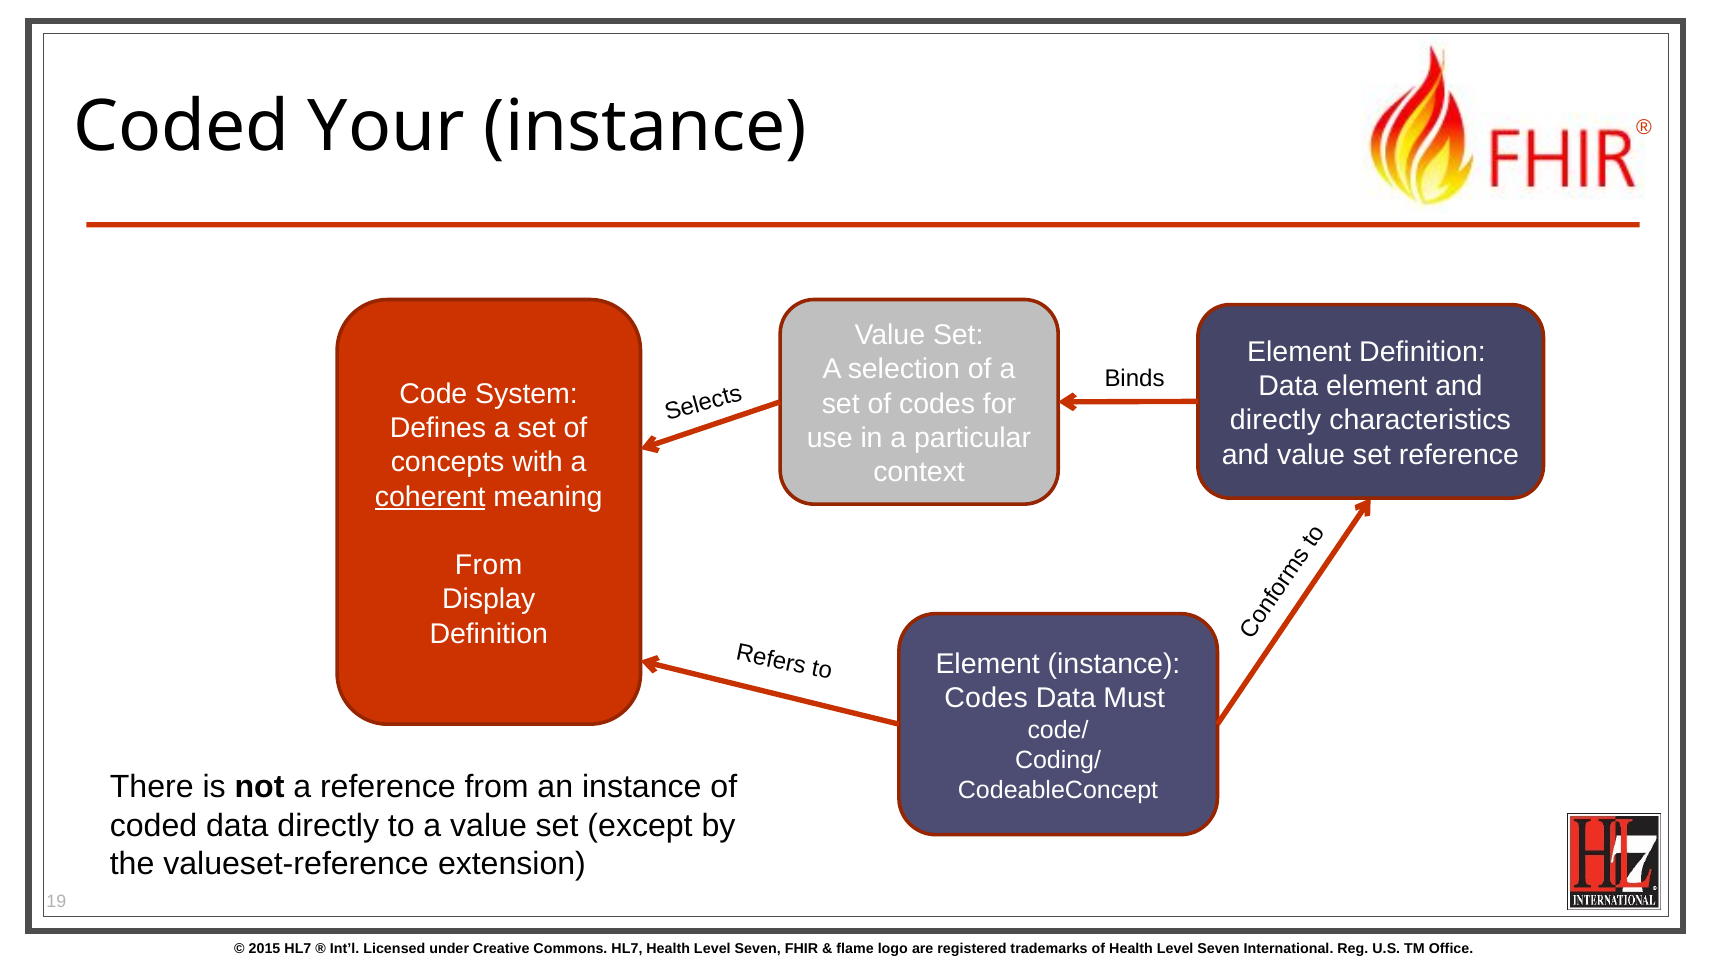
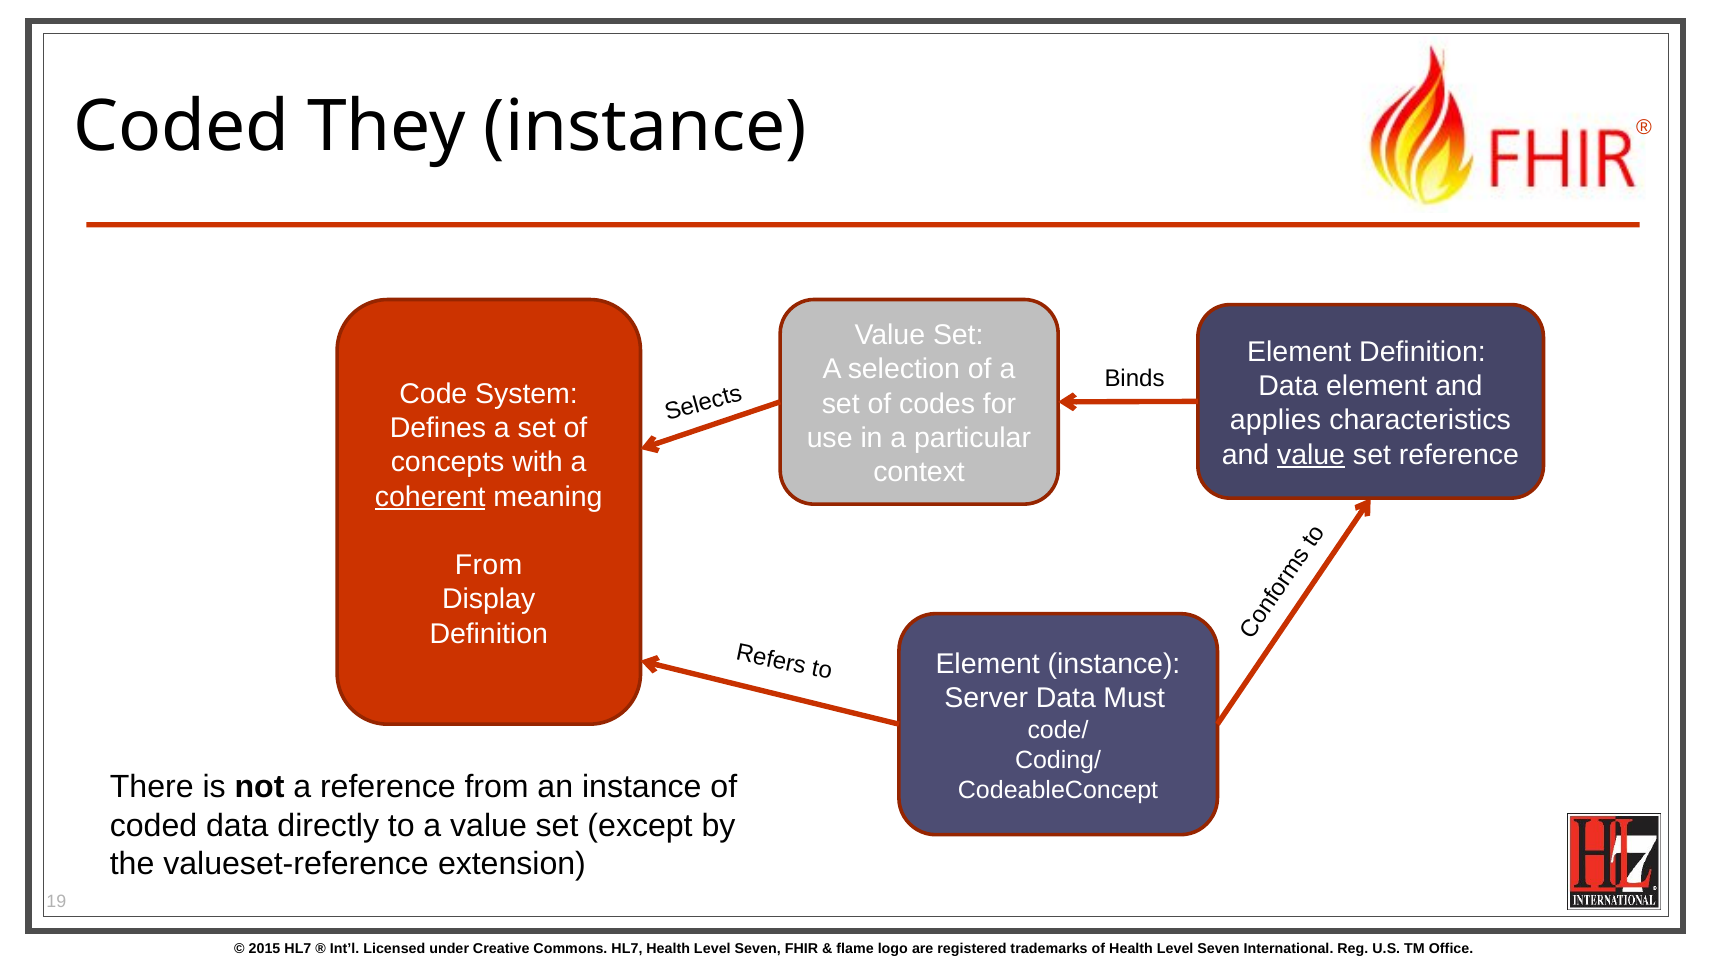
Your: Your -> They (387, 127)
directly: directly -> applies (1276, 420)
value underline: none -> present (1311, 455)
Codes: Codes -> Server (986, 698)
